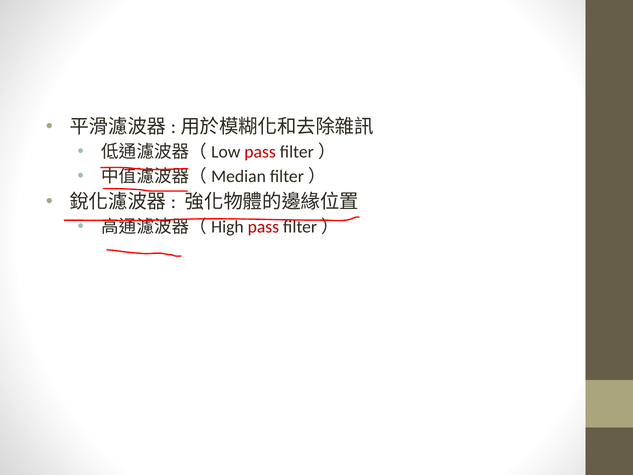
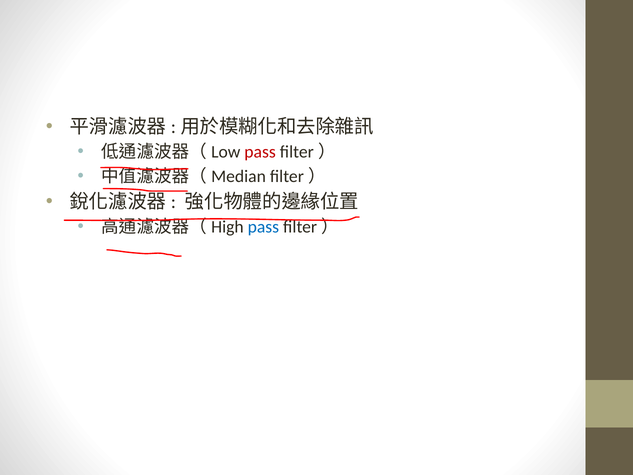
pass colour: red -> blue (263, 227)
